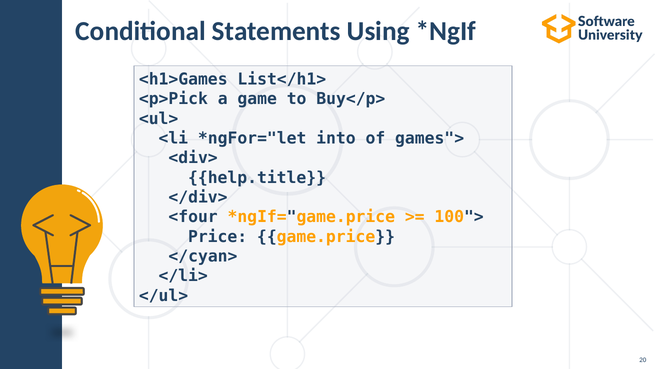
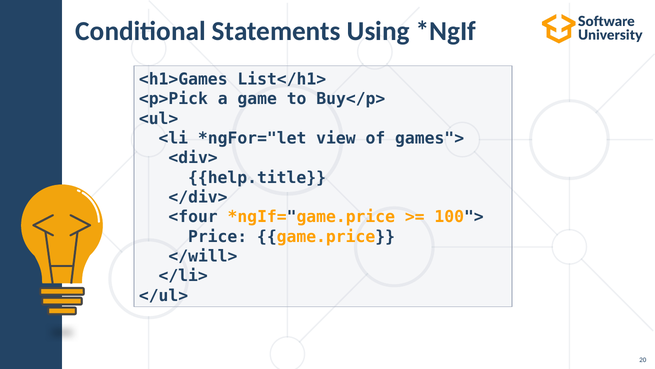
into: into -> view (336, 138)
</cyan>: </cyan> -> </will> (203, 256)
